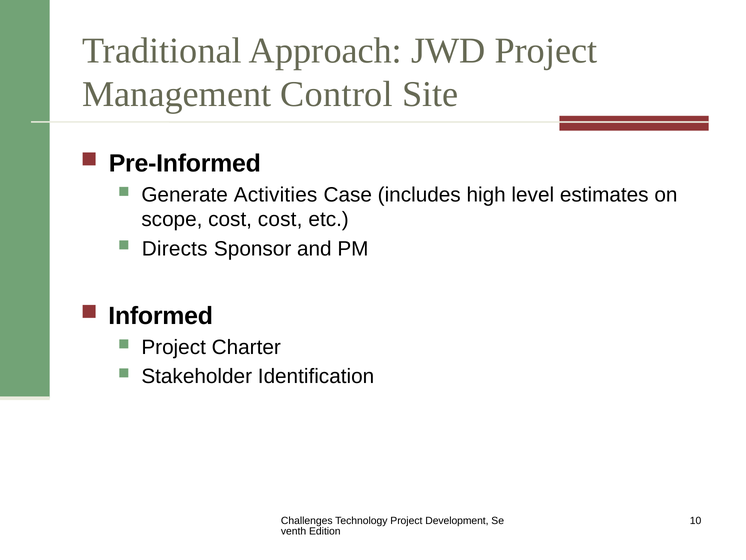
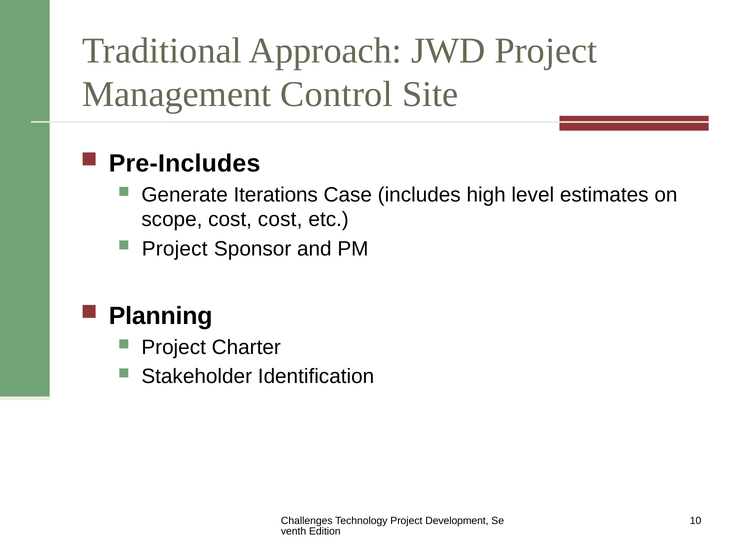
Pre-Informed: Pre-Informed -> Pre-Includes (185, 163)
Activities: Activities -> Iterations (276, 195)
Directs: Directs -> Project (175, 248)
Informed: Informed -> Planning (161, 316)
